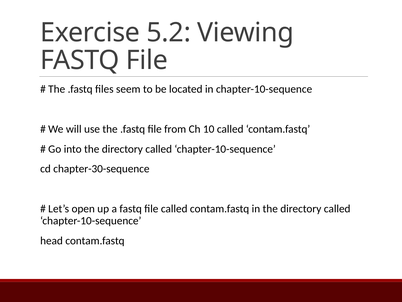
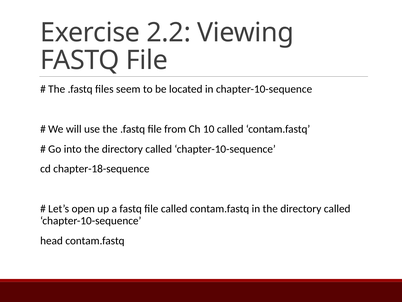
5.2: 5.2 -> 2.2 (169, 33)
chapter-30-sequence: chapter-30-sequence -> chapter-18-sequence (101, 169)
